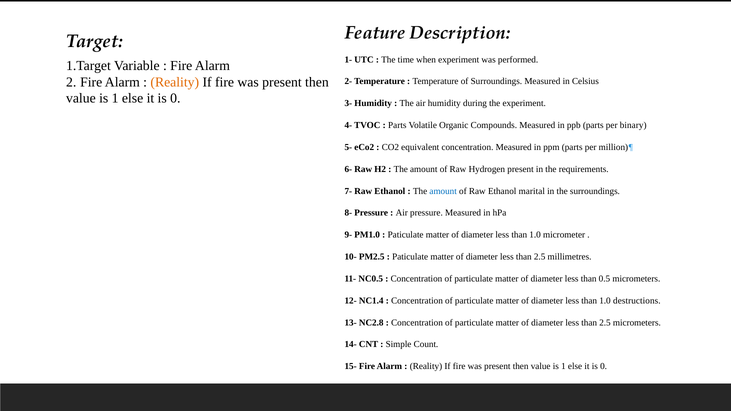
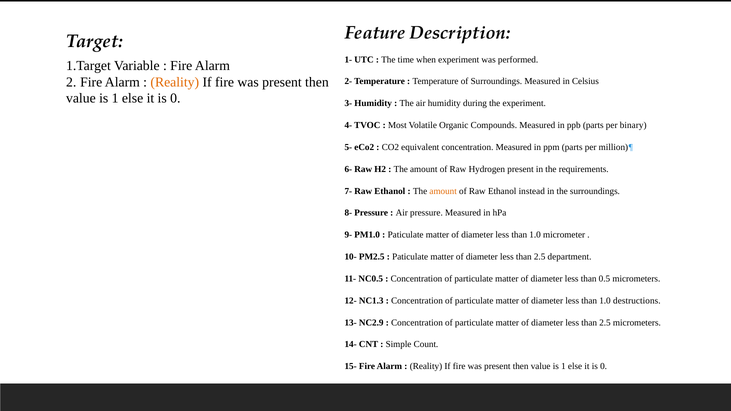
Parts: Parts -> Most (397, 125)
amount colour: blue -> orange (443, 191)
marital: marital -> instead (532, 191)
millimetres: millimetres -> department (570, 257)
NC1.4: NC1.4 -> NC1.3 (371, 301)
NC2.8: NC2.8 -> NC2.9 (371, 323)
